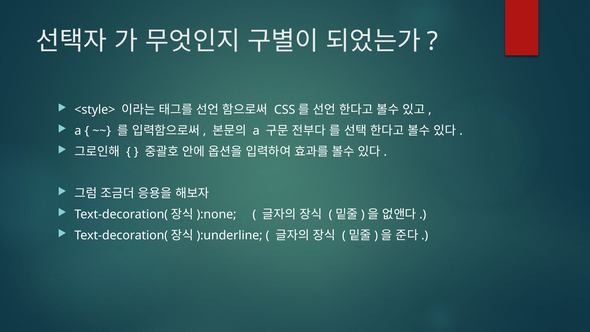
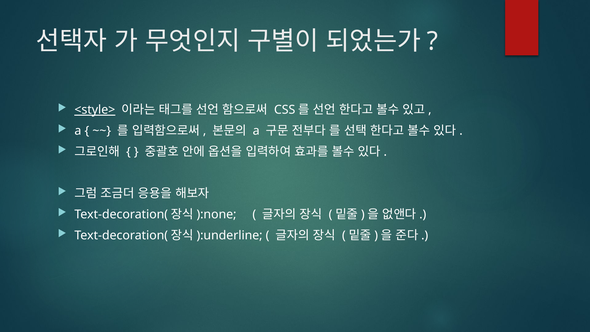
<style> underline: none -> present (95, 110)
